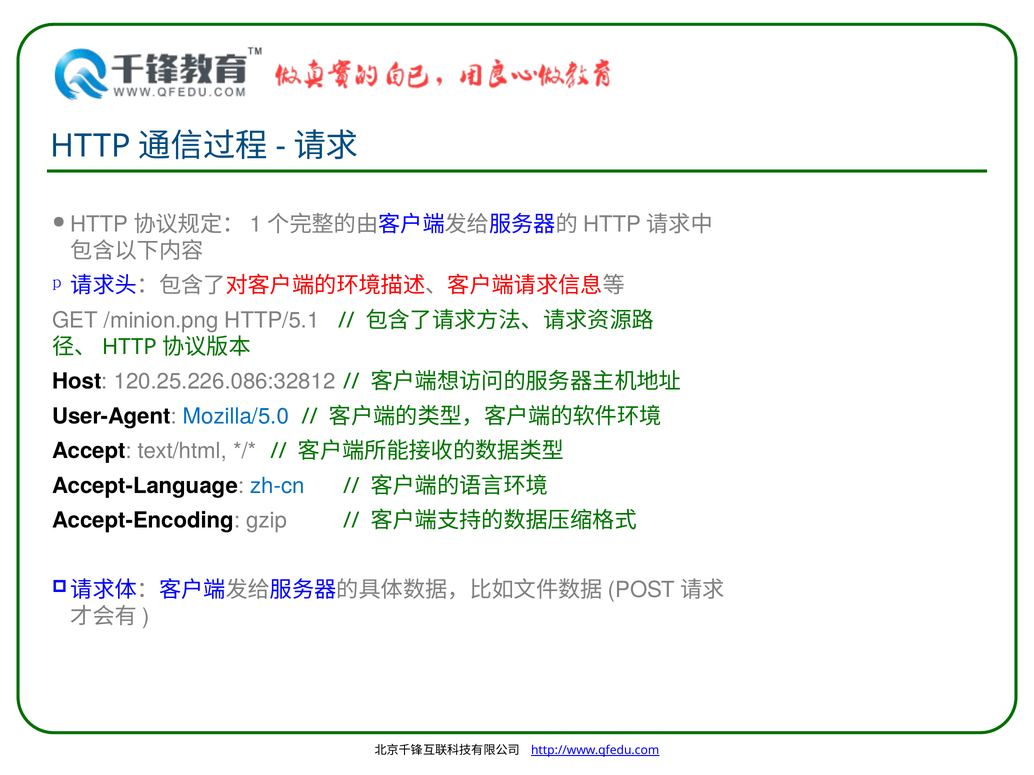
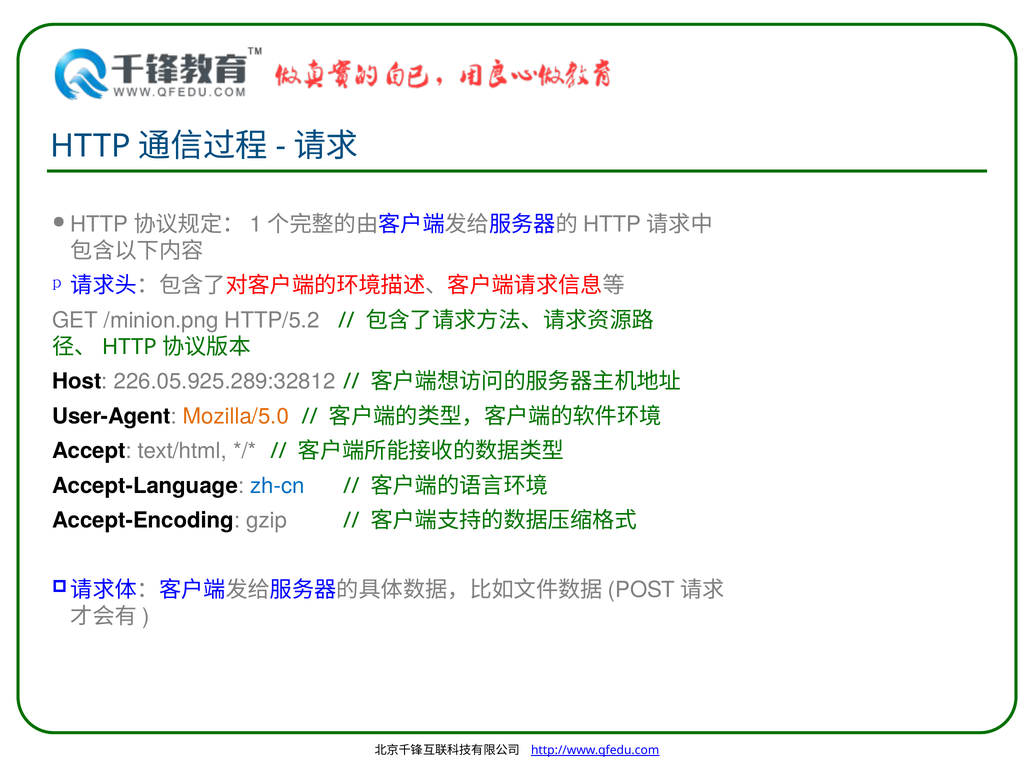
HTTP/5.1: HTTP/5.1 -> HTTP/5.2 (272, 321)
120.25.226.086:32812: 120.25.226.086:32812 -> 226.05.925.289:32812 (225, 382)
Mozilla/5.0 colour: blue -> orange (236, 417)
